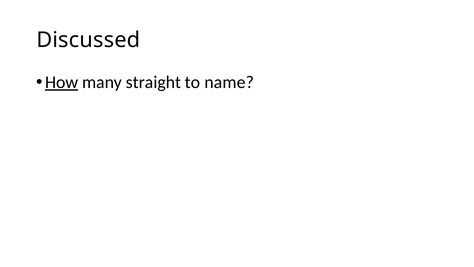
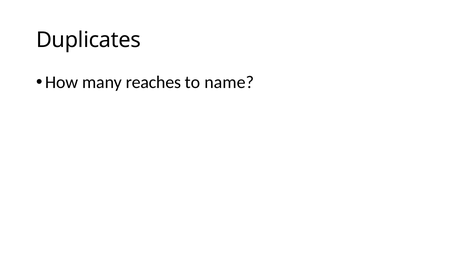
Discussed: Discussed -> Duplicates (89, 40)
How underline: present -> none (62, 82)
straight: straight -> reaches (153, 82)
